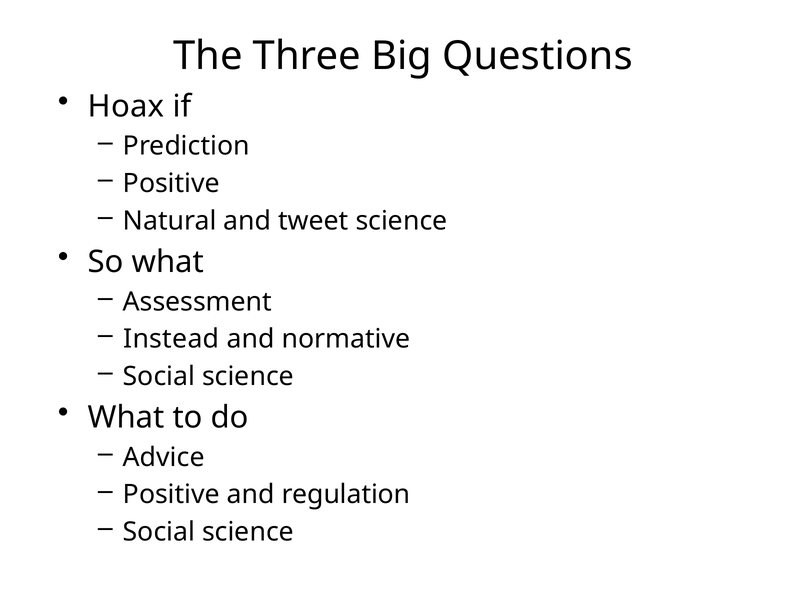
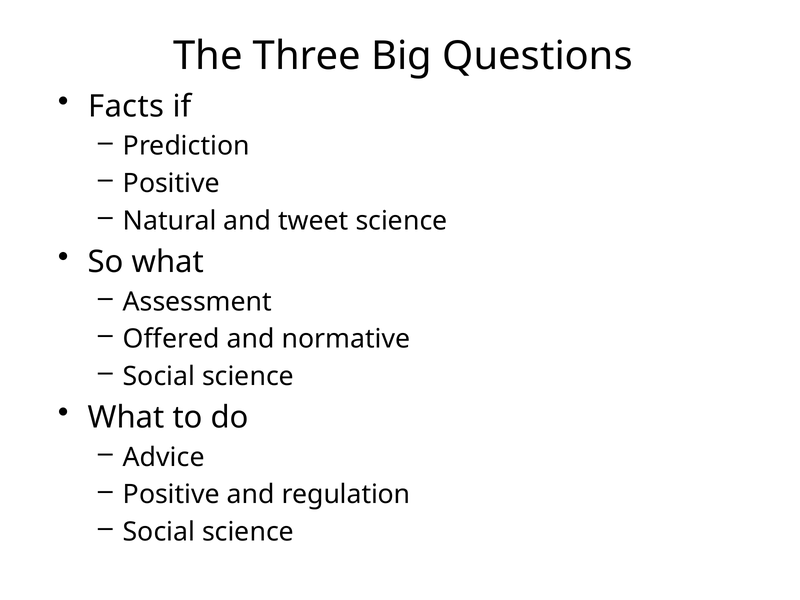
Hoax: Hoax -> Facts (126, 106)
Instead: Instead -> Offered (171, 339)
